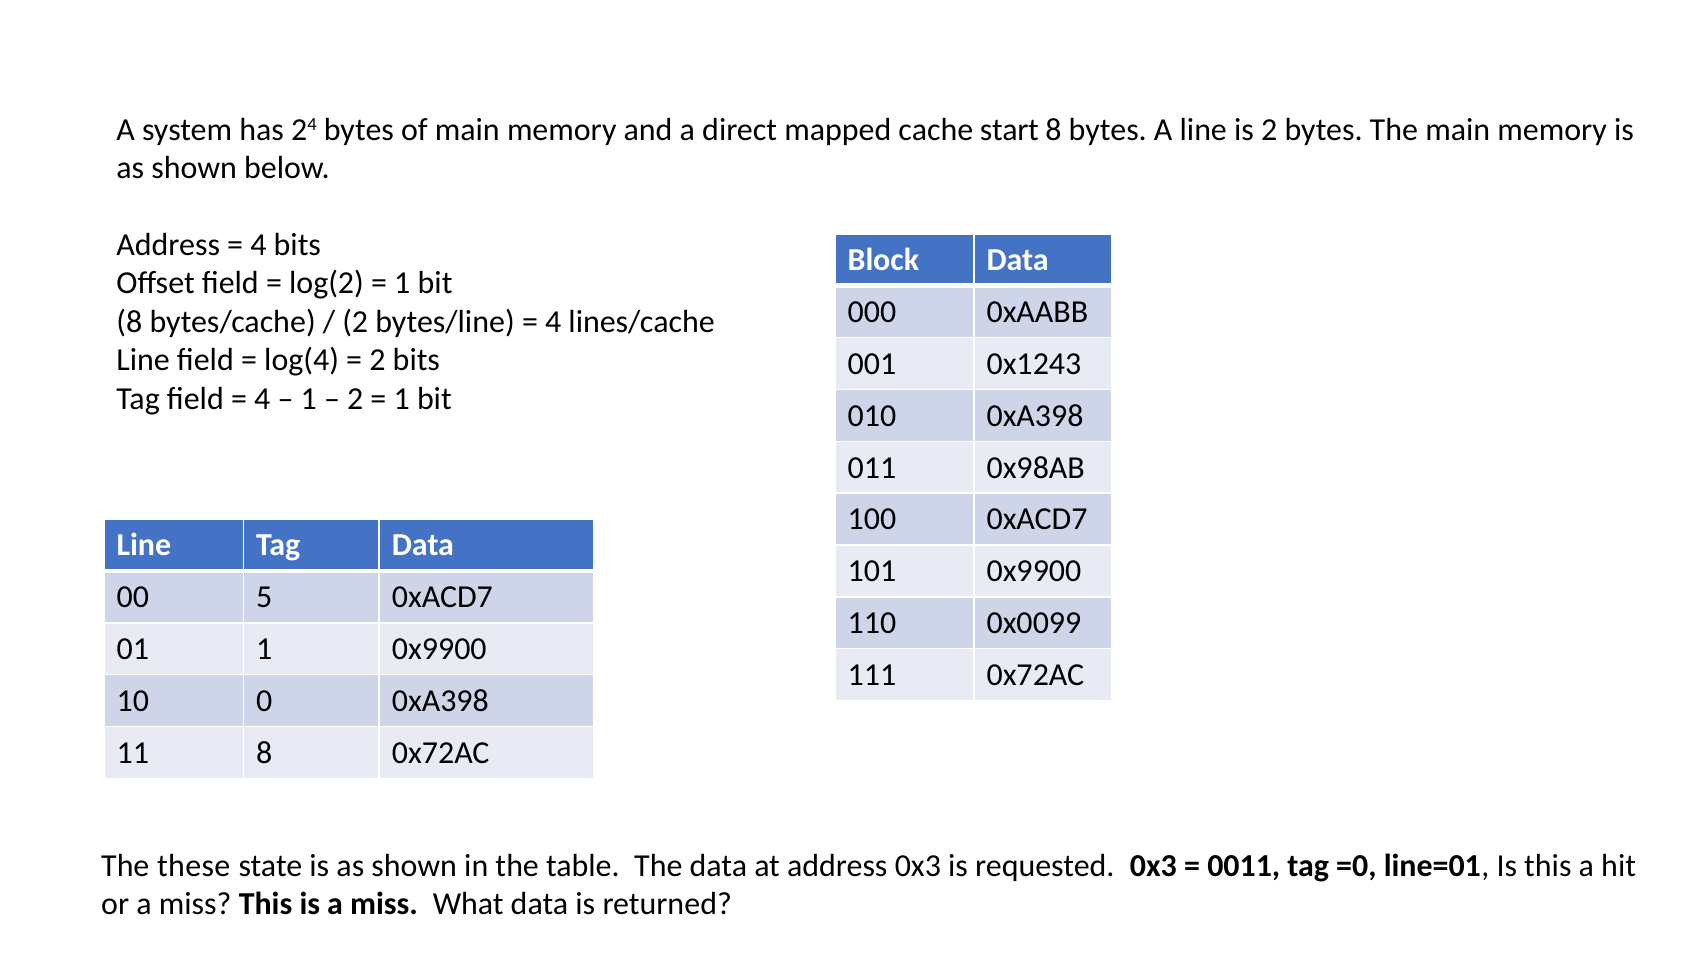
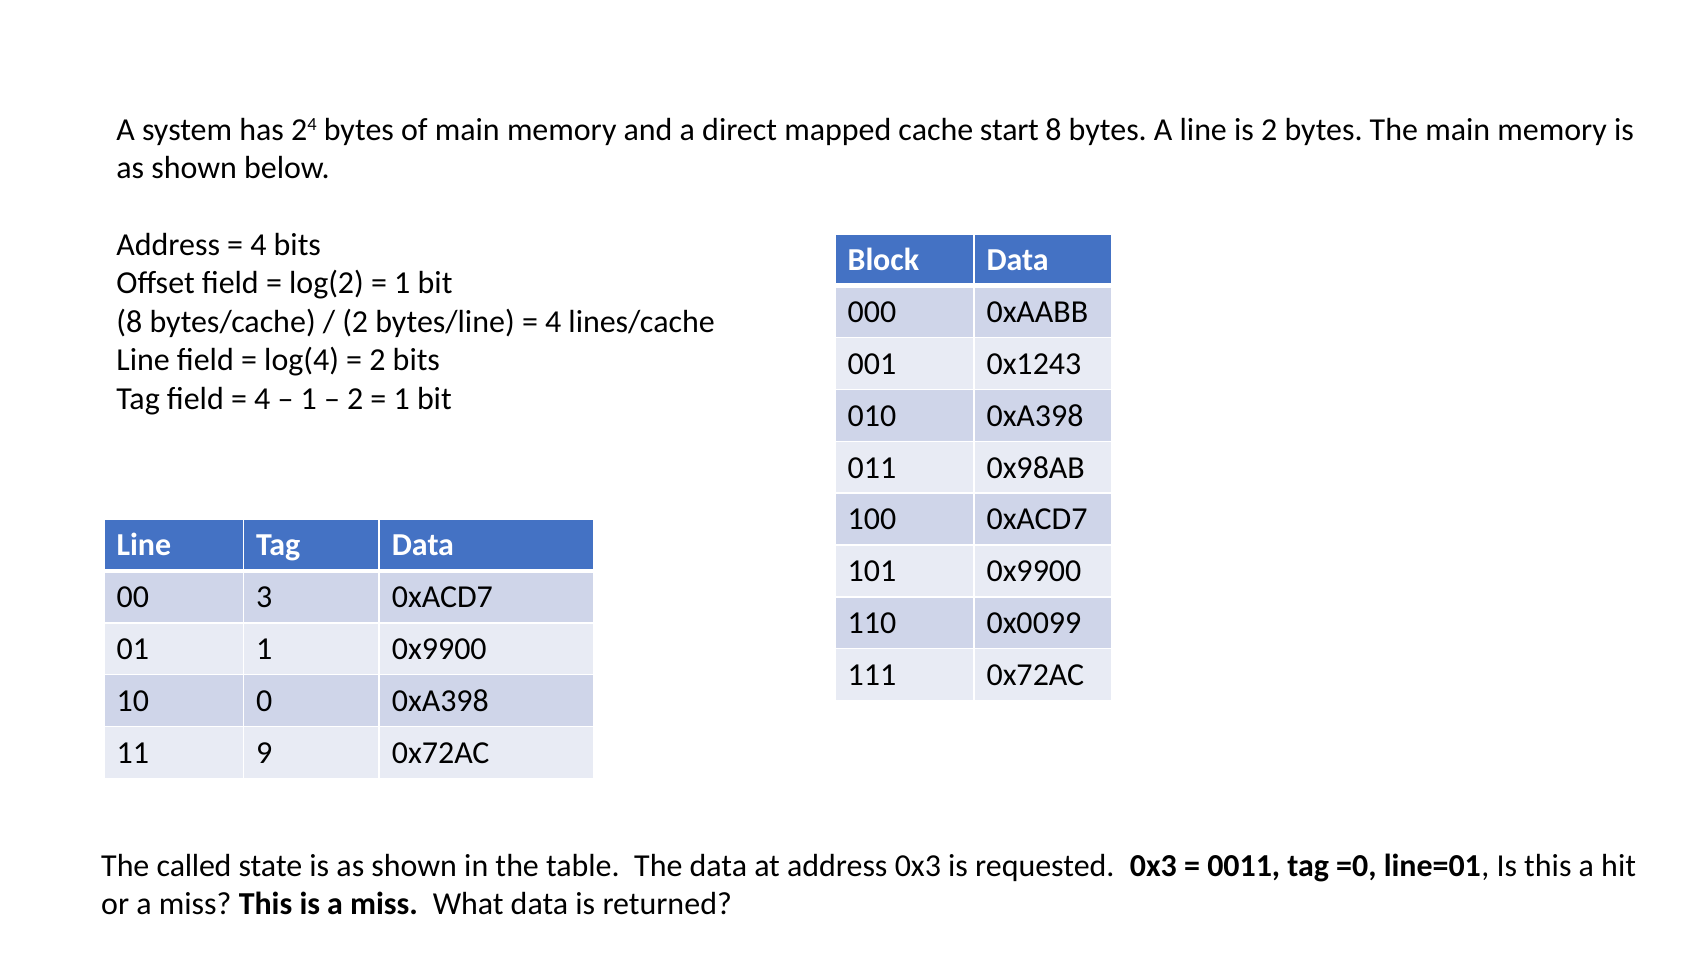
5: 5 -> 3 (264, 597)
11 8: 8 -> 9 (264, 753)
these: these -> called (194, 866)
